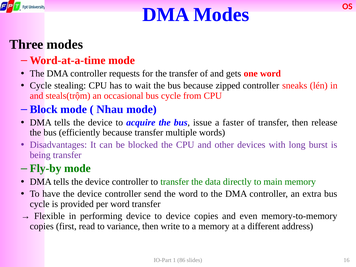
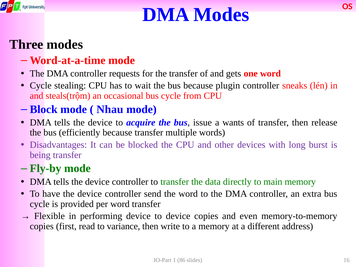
zipped: zipped -> plugin (228, 86)
faster: faster -> wants (233, 122)
